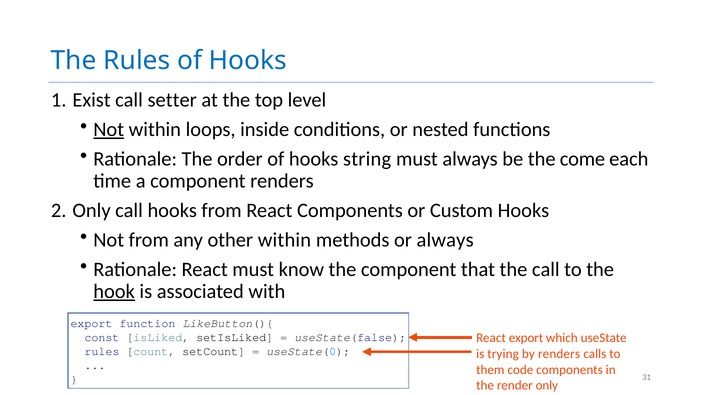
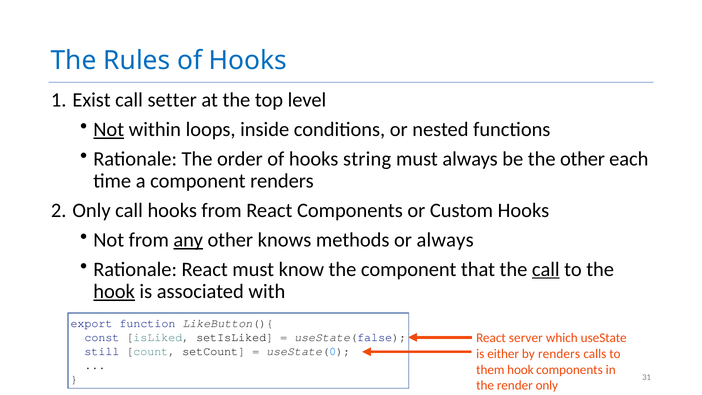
the come: come -> other (582, 159)
any underline: none -> present (188, 240)
other within: within -> knows (285, 240)
call underline: none -> present (546, 269)
React export: export -> server (526, 338)
rules: rules -> still (102, 351)
trying: trying -> either (503, 354)
them code: code -> hook (520, 370)
